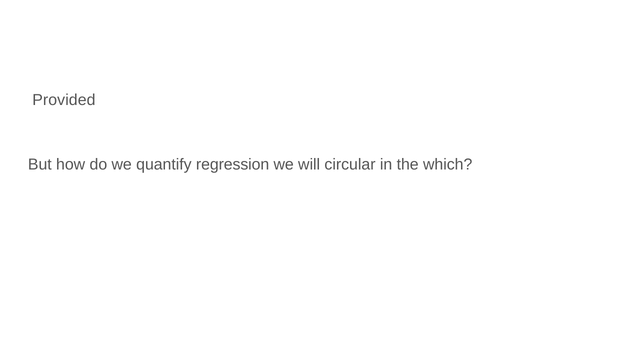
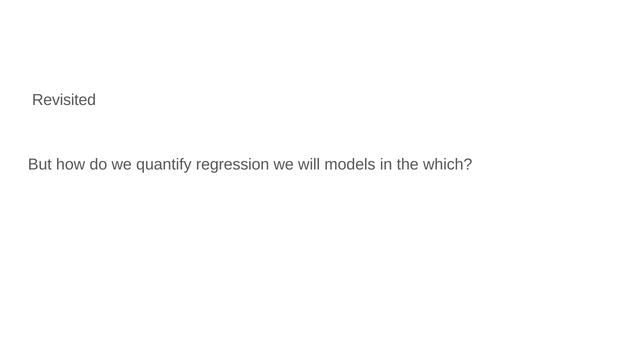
Provided: Provided -> Revisited (64, 100)
circular: circular -> models (350, 165)
